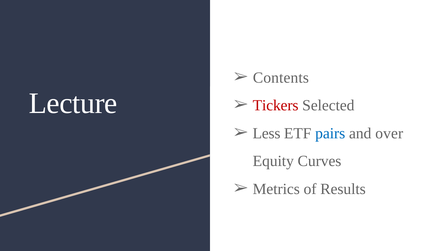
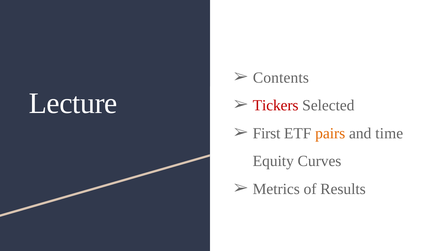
Less: Less -> First (267, 133)
pairs colour: blue -> orange (330, 133)
over: over -> time (389, 133)
